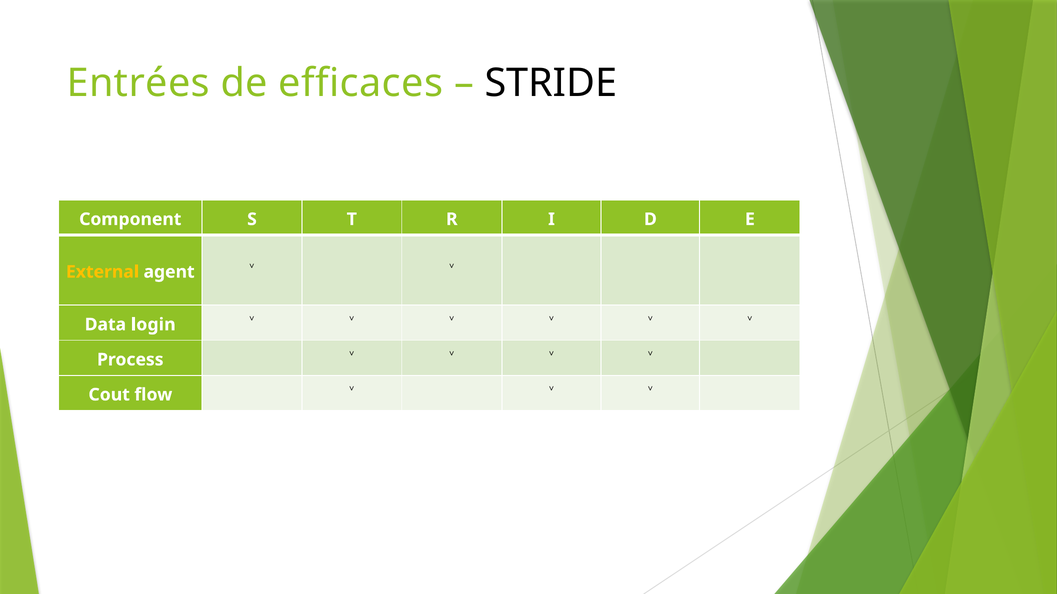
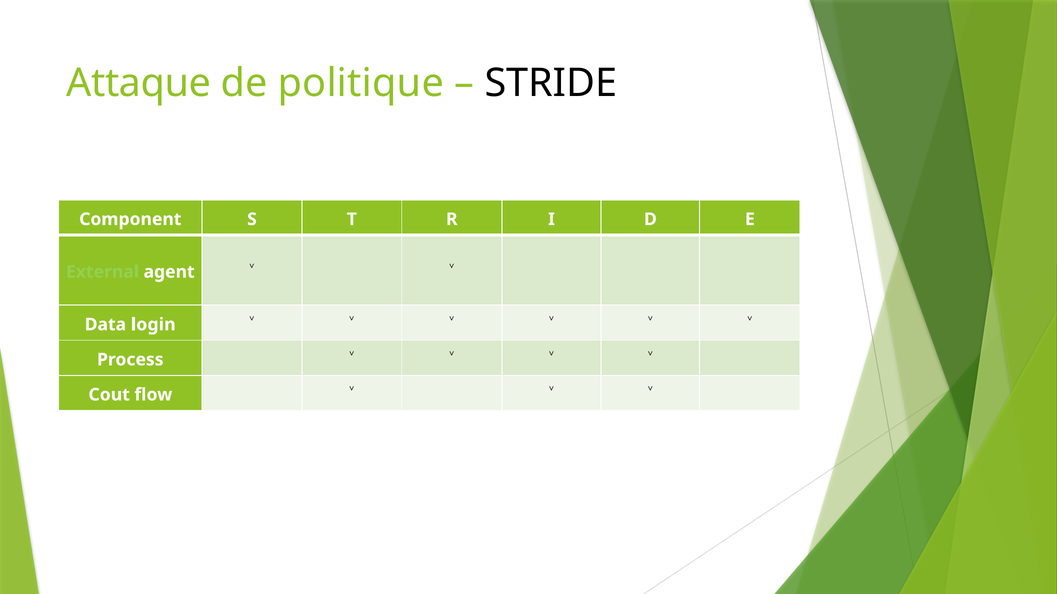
Entrées: Entrées -> Attaque (139, 83)
efficaces: efficaces -> politique (361, 83)
External colour: yellow -> light green (103, 272)
